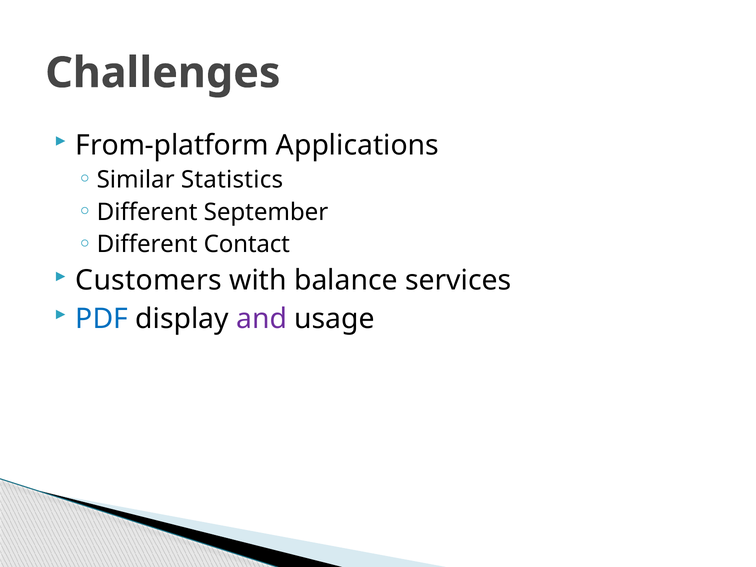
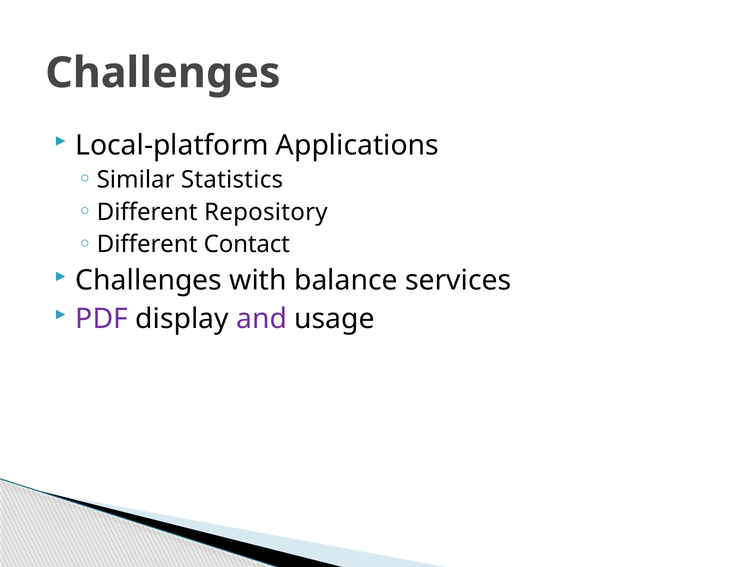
From-platform: From-platform -> Local-platform (172, 145)
September: September -> Repository (266, 212)
Customers: Customers -> Challenges (149, 281)
PDF colour: blue -> purple (102, 319)
